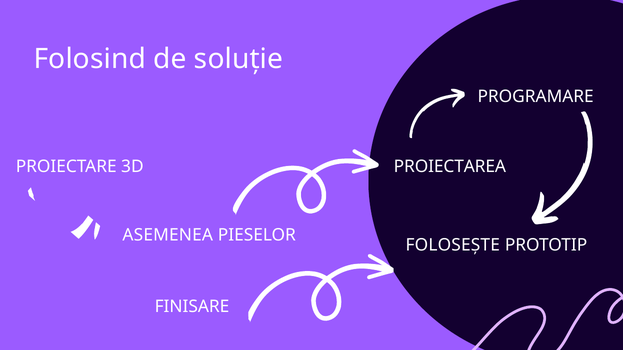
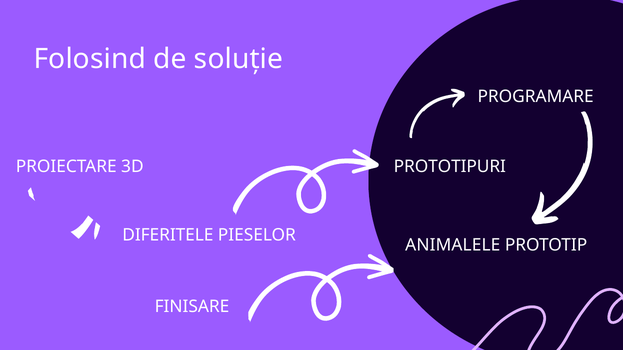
PROIECTAREA: PROIECTAREA -> PROTOTIPURI (450, 167)
ASEMENEA: ASEMENEA -> DIFERITELE (168, 235)
FOLOSEȘTE: FOLOSEȘTE -> ANIMALELE (453, 246)
